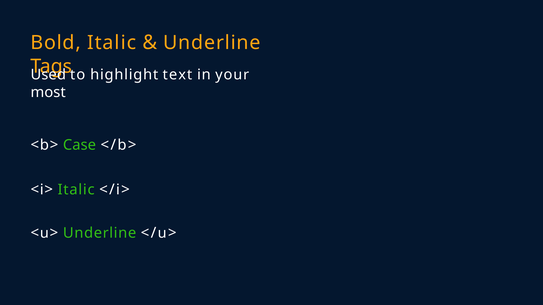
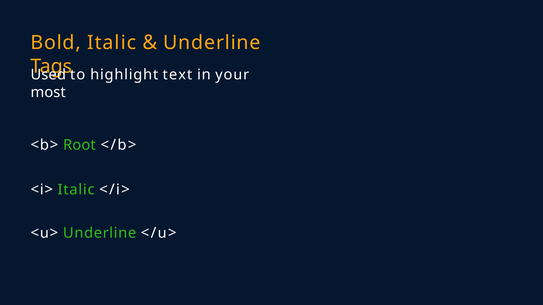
Case: Case -> Root (79, 145)
